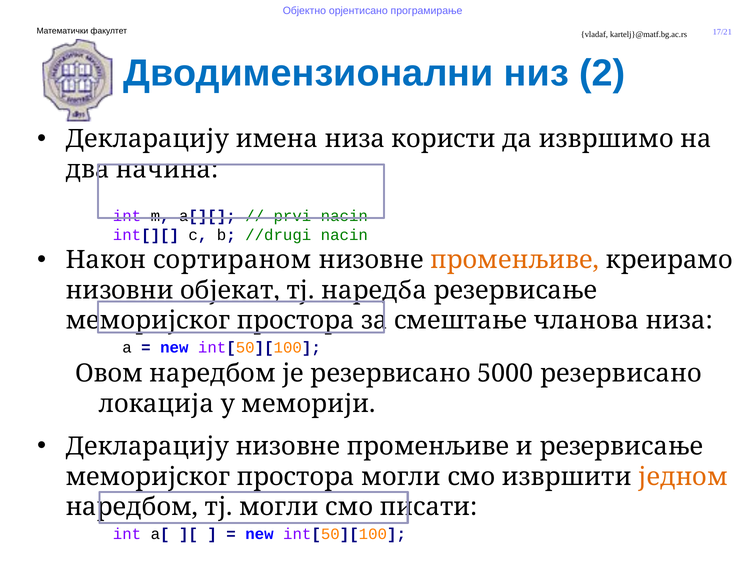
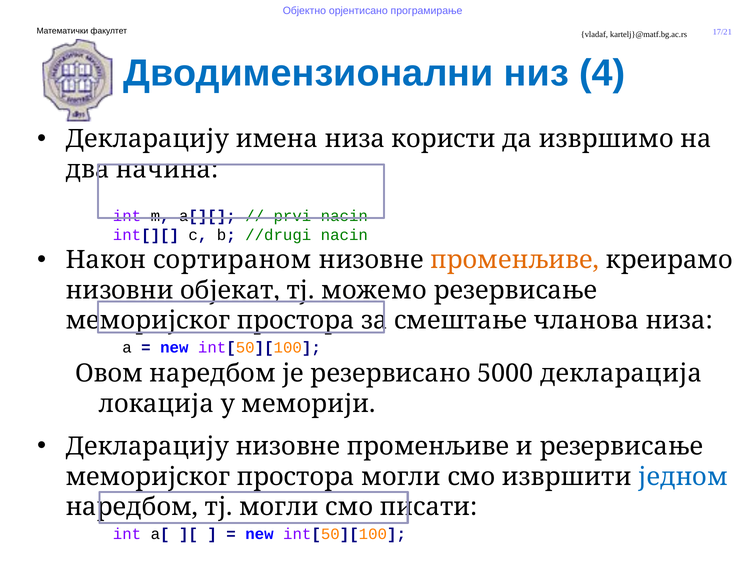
2: 2 -> 4 (602, 74)
наредба: наредба -> можемо (374, 290)
5000 резервисано: резервисано -> декларација (621, 373)
једном colour: orange -> blue (683, 477)
